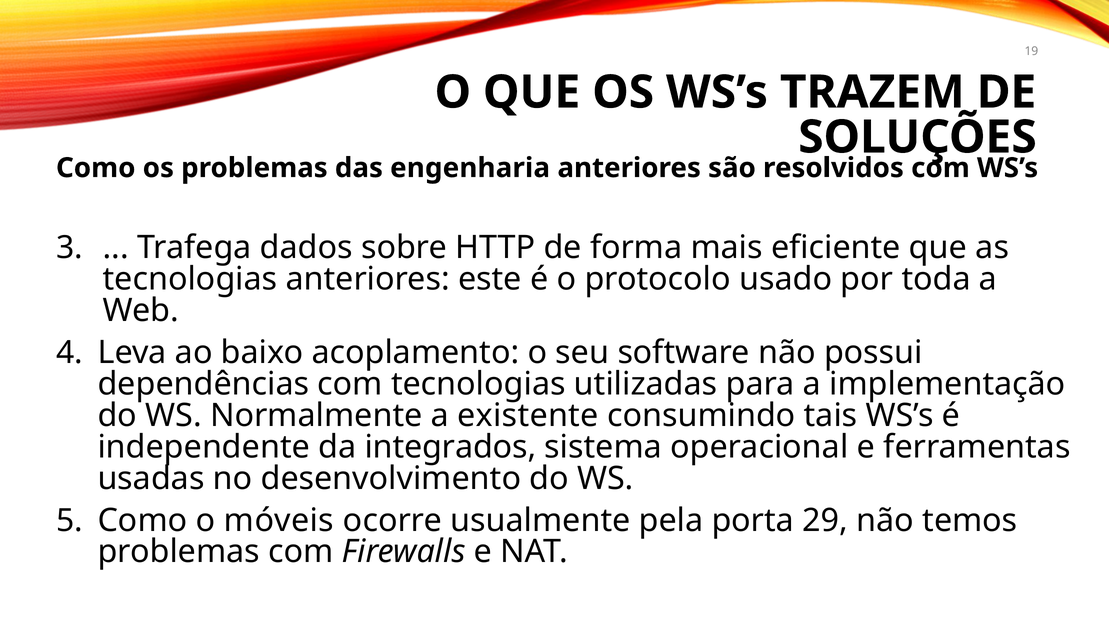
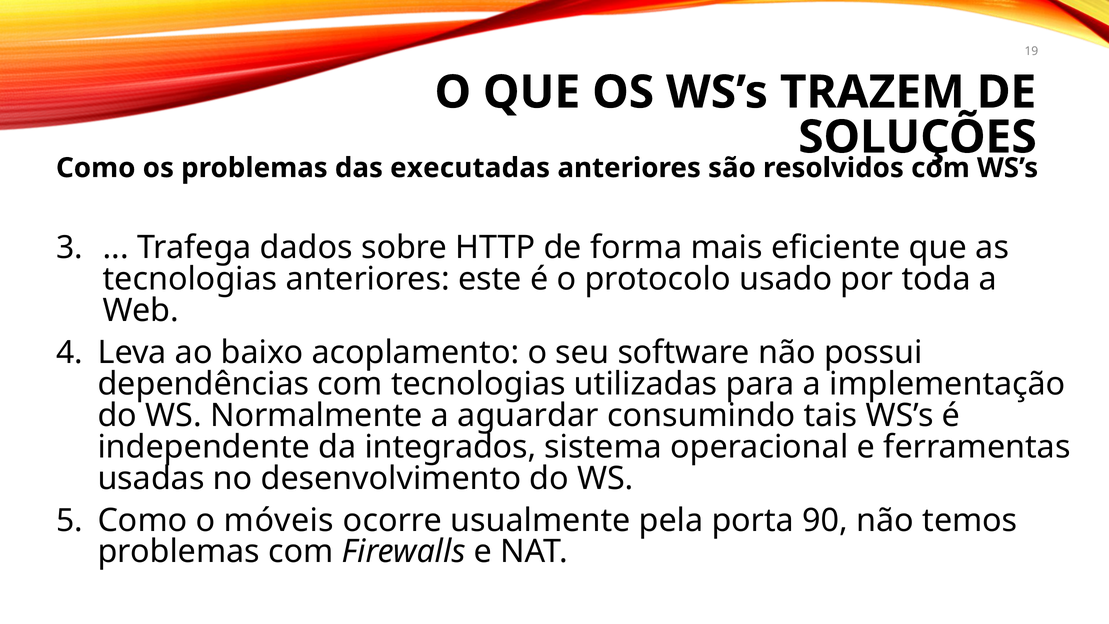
engenharia: engenharia -> executadas (470, 168)
existente: existente -> aguardar (528, 415)
29: 29 -> 90 (825, 520)
